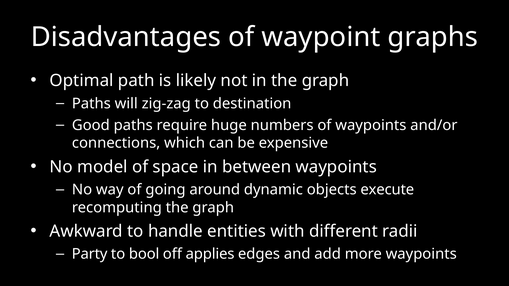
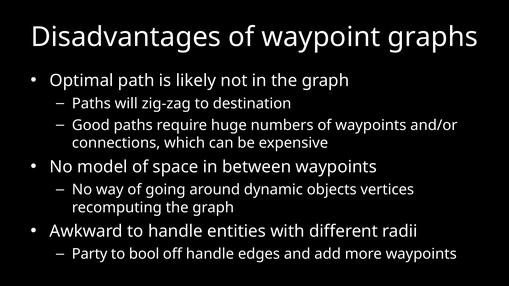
execute: execute -> vertices (387, 190)
off applies: applies -> handle (210, 254)
